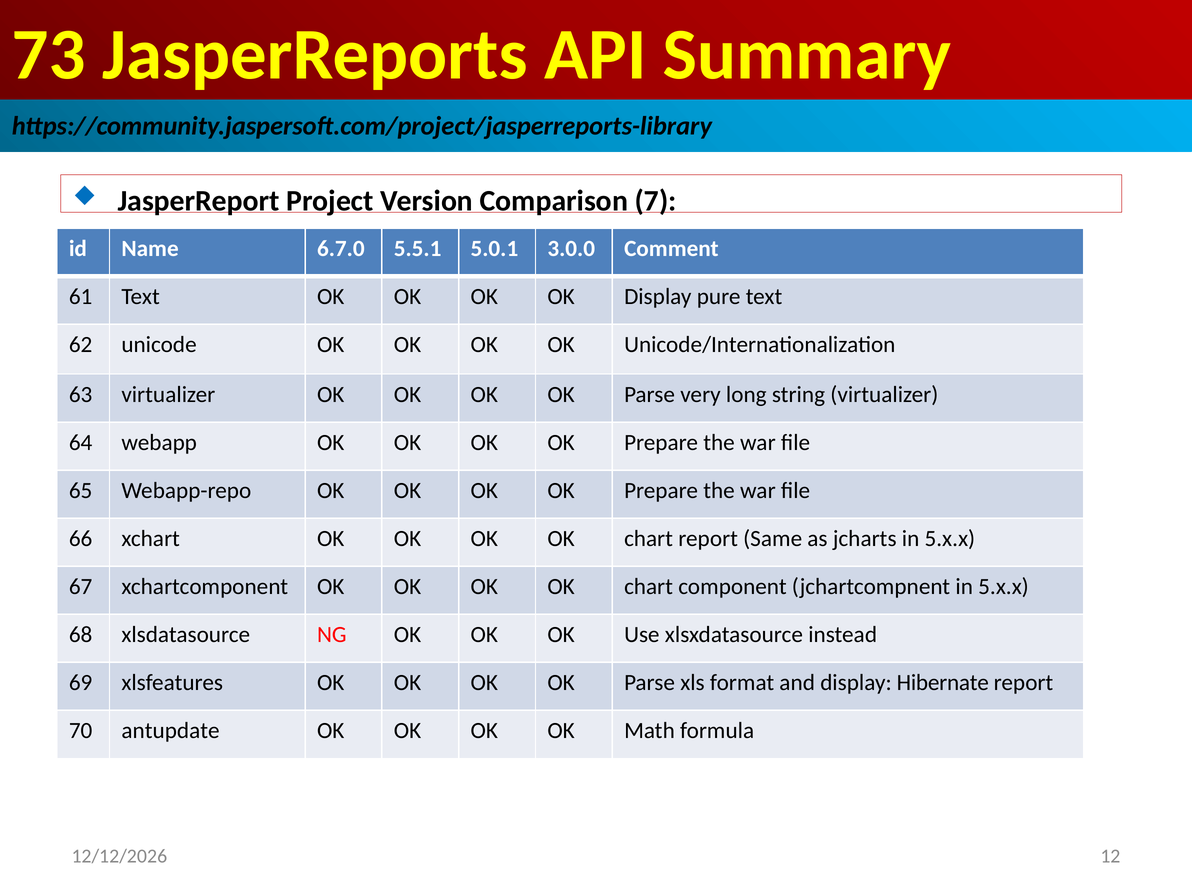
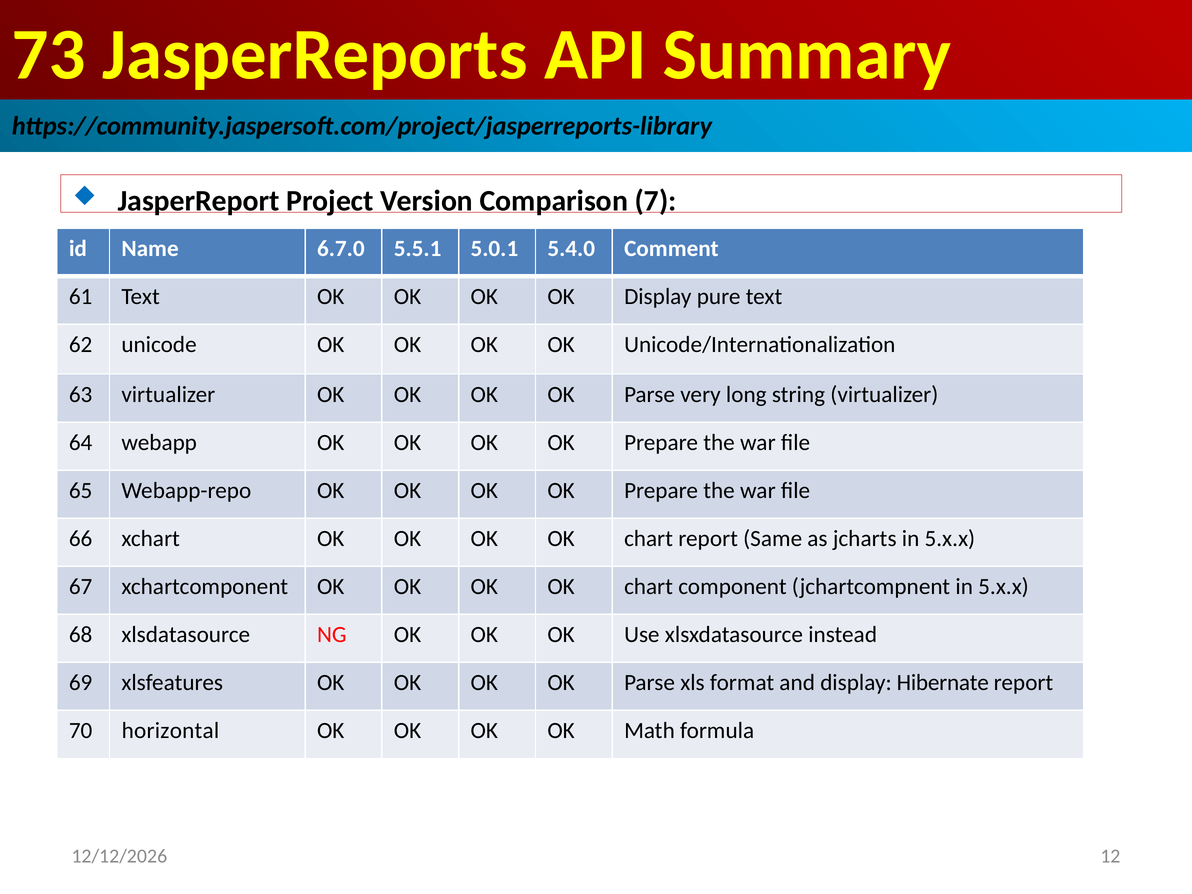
3.0.0: 3.0.0 -> 5.4.0 (571, 249)
antupdate: antupdate -> horizontal (170, 731)
